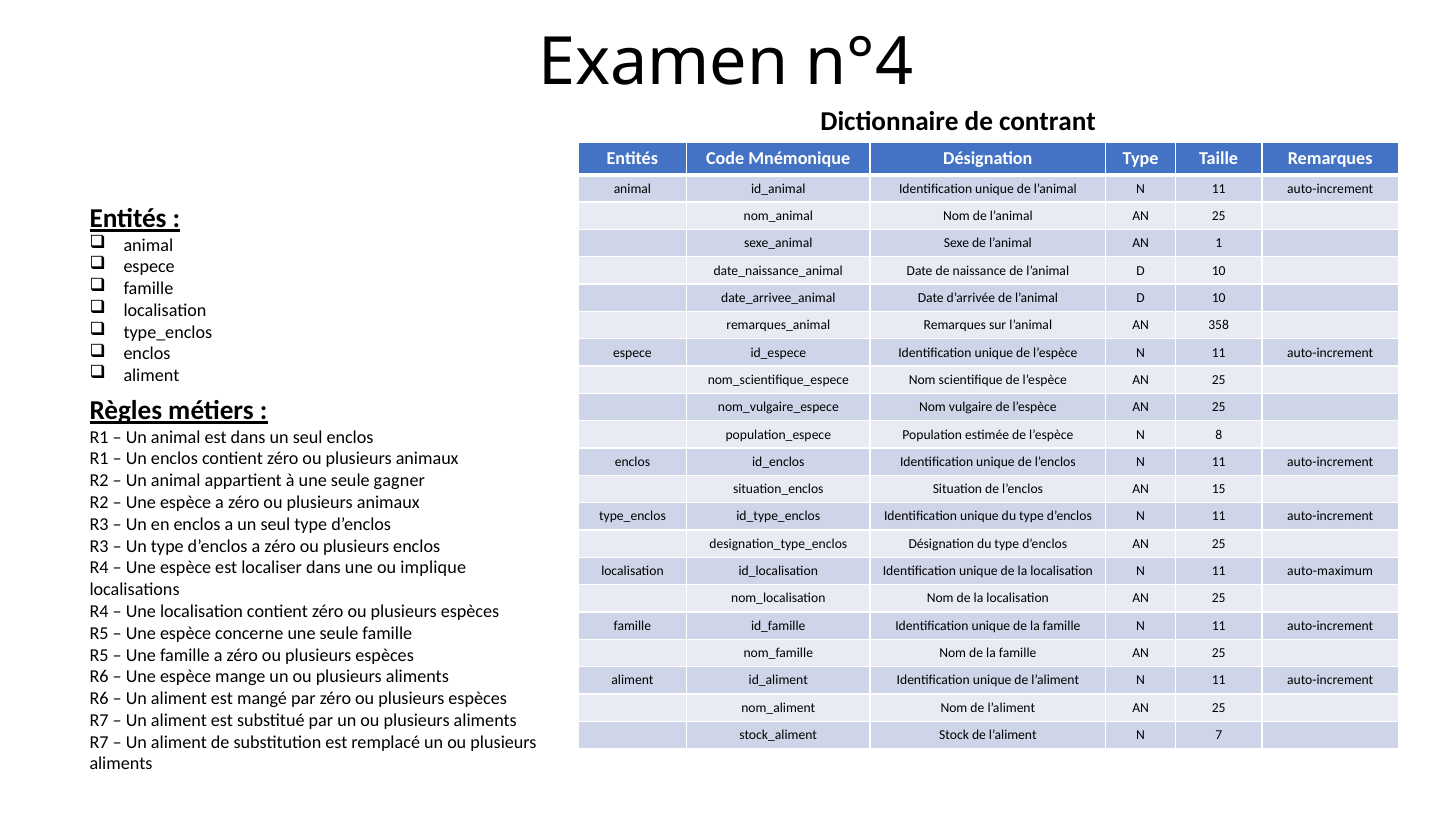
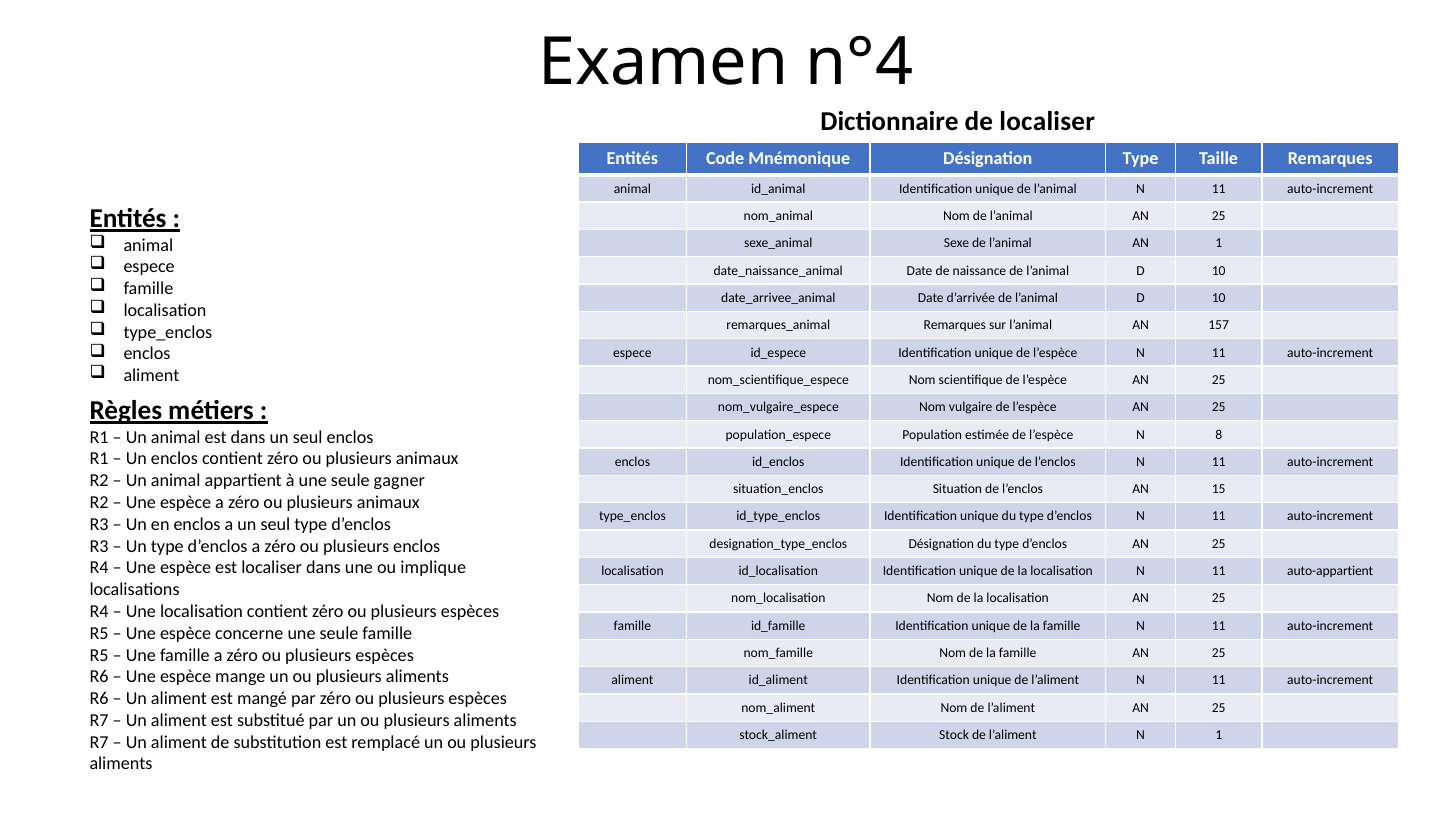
de contrant: contrant -> localiser (1047, 122)
358: 358 -> 157 (1219, 325)
auto-maximum: auto-maximum -> auto-appartient (1330, 571)
N 7: 7 -> 1 (1219, 735)
